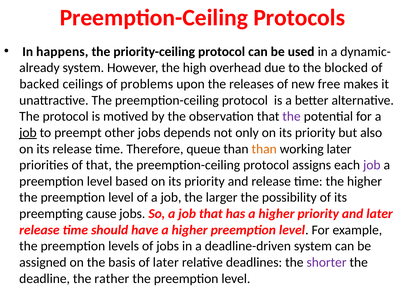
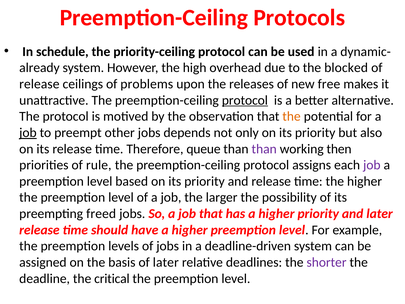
happens: happens -> schedule (62, 52)
backed: backed -> release (39, 84)
protocol underline: none -> present (245, 100)
the colour: purple -> orange (292, 116)
than colour: orange -> purple (264, 149)
working later: later -> then (339, 149)
of that: that -> rule (99, 165)
cause: cause -> freed (101, 214)
rather: rather -> critical (112, 278)
